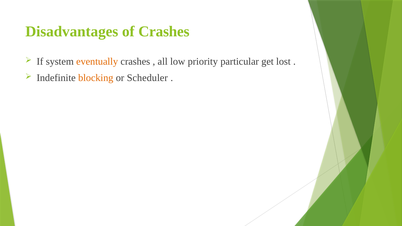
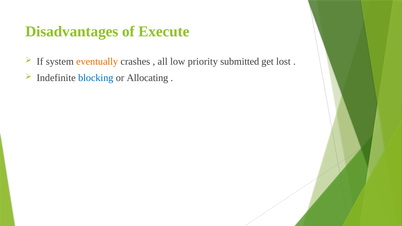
of Crashes: Crashes -> Execute (164, 32)
particular: particular -> submitted (240, 62)
blocking colour: orange -> blue (96, 78)
Scheduler: Scheduler -> Allocating (147, 78)
